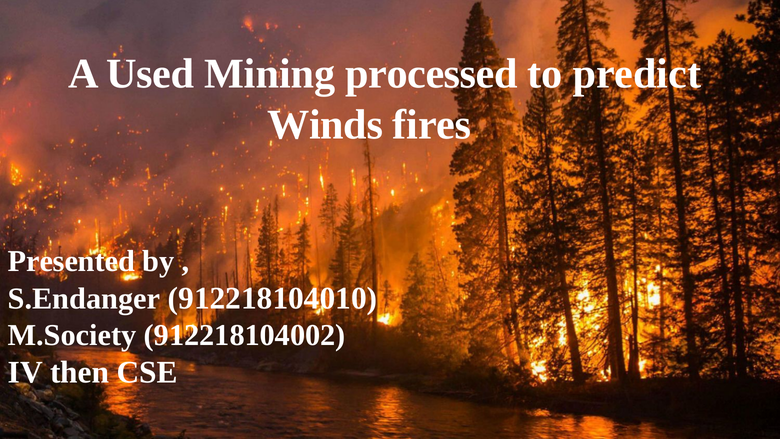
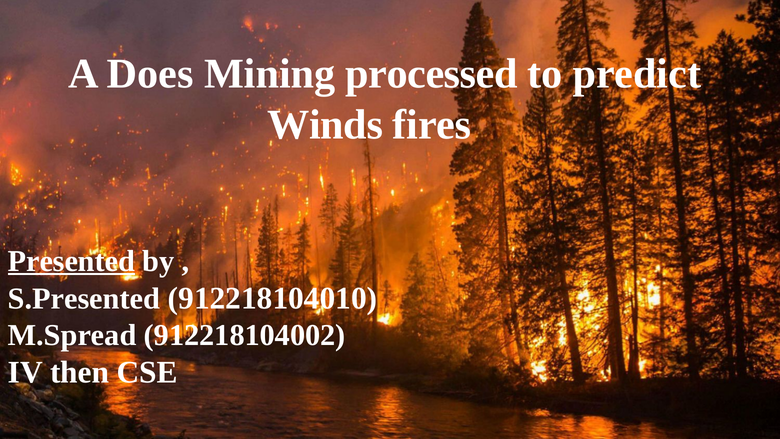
Used: Used -> Does (150, 74)
Presented underline: none -> present (71, 261)
S.Endanger: S.Endanger -> S.Presented (84, 298)
M.Society: M.Society -> M.Spread (72, 335)
